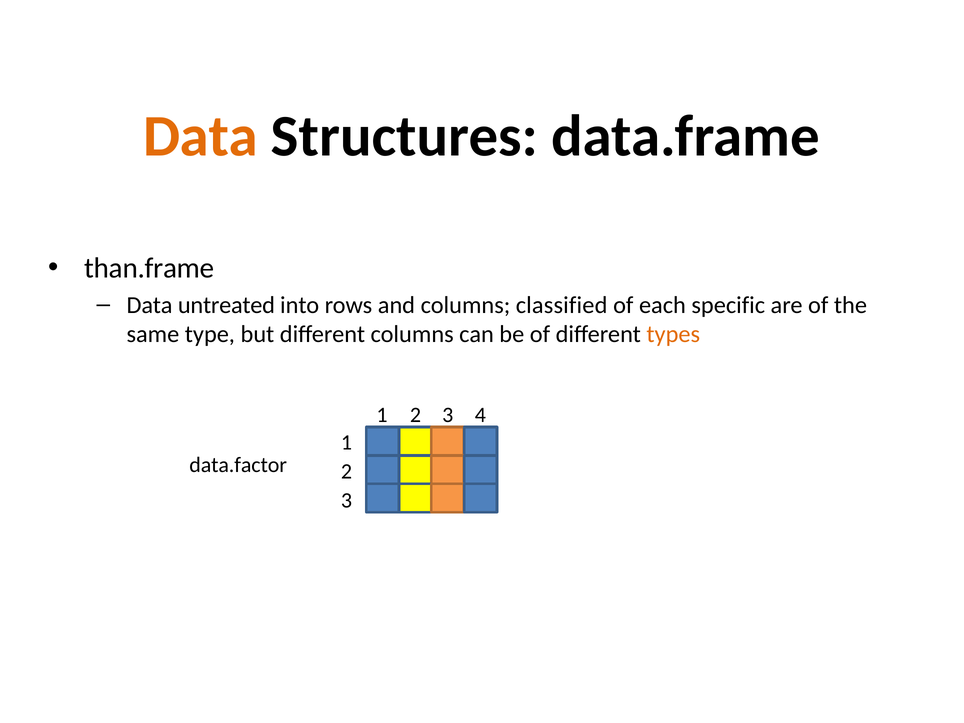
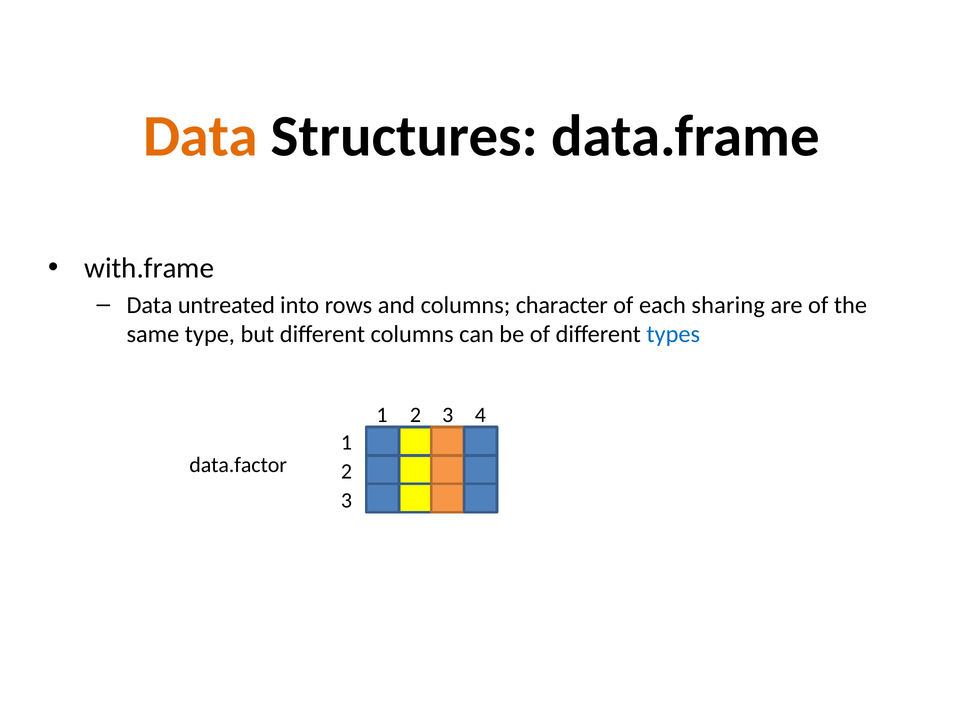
than.frame: than.frame -> with.frame (149, 268)
classified: classified -> character (562, 305)
specific: specific -> sharing (728, 305)
types colour: orange -> blue (673, 334)
